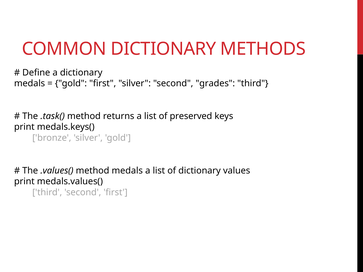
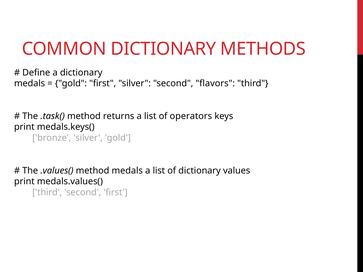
grades: grades -> flavors (215, 84)
preserved: preserved -> operators (191, 116)
